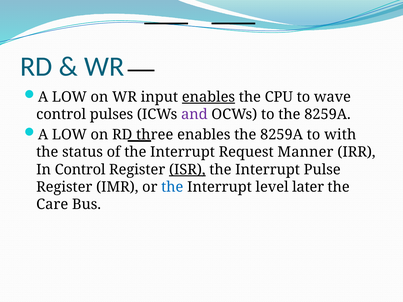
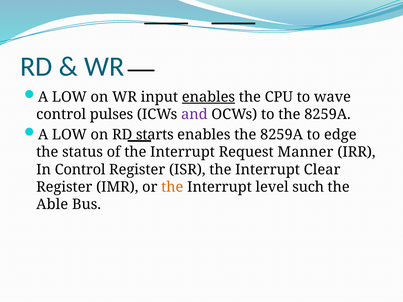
three: three -> starts (155, 135)
with: with -> edge (340, 135)
ISR underline: present -> none (187, 170)
Pulse: Pulse -> Clear (322, 170)
the colour: blue -> orange (172, 187)
later: later -> such (308, 187)
Care: Care -> Able (52, 205)
